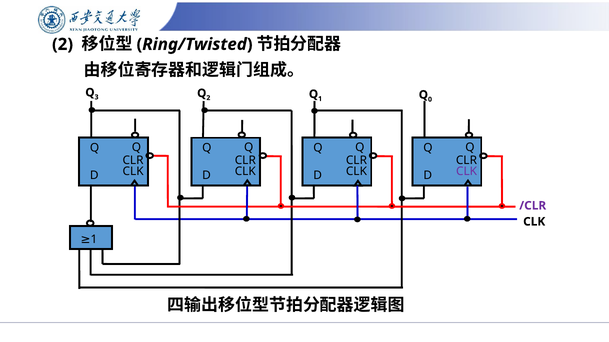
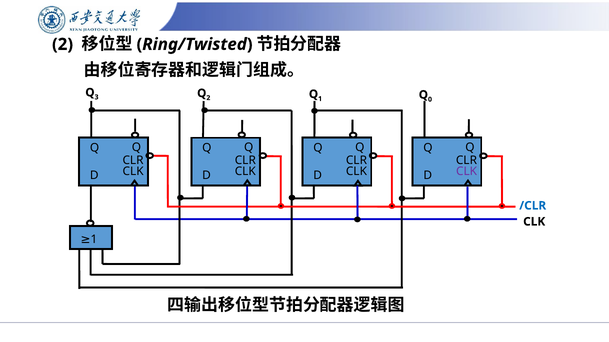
/CLR colour: purple -> blue (533, 206)
